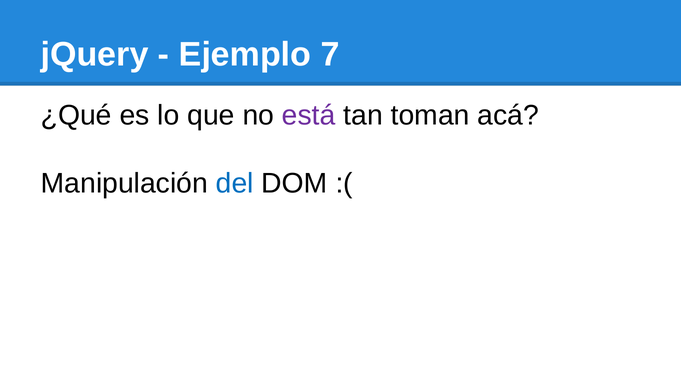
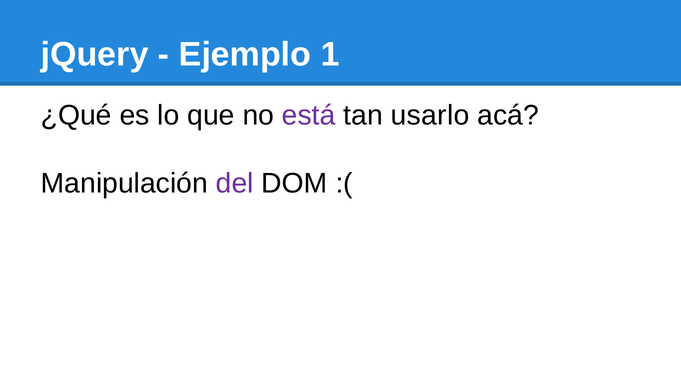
7: 7 -> 1 (330, 54)
toman: toman -> usarlo (430, 115)
del colour: blue -> purple (235, 183)
